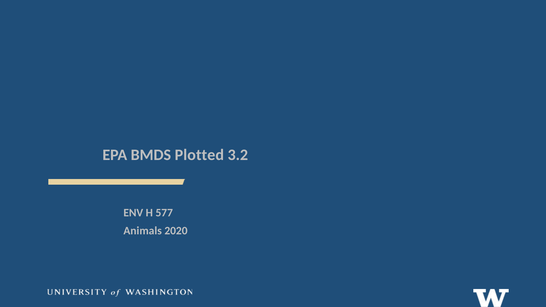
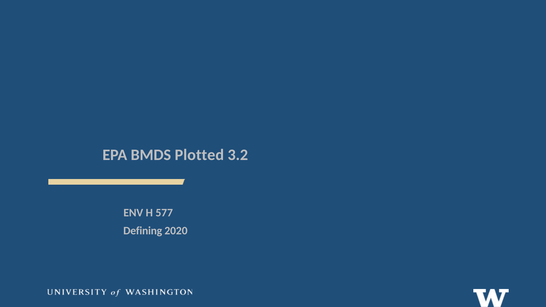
Animals: Animals -> Defining (143, 231)
